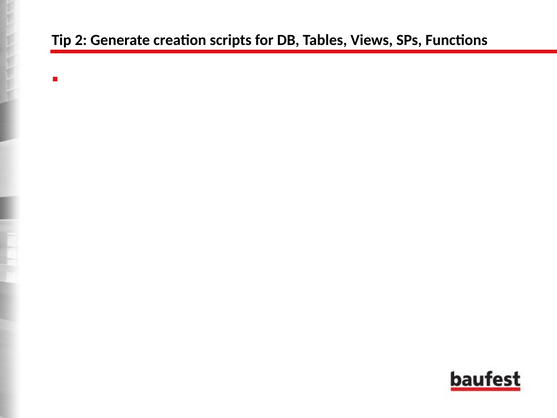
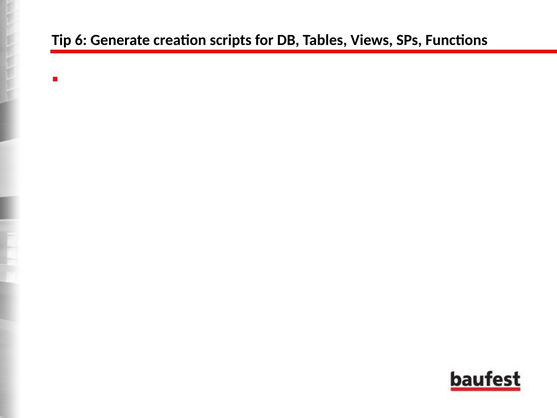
2: 2 -> 6 (81, 40)
